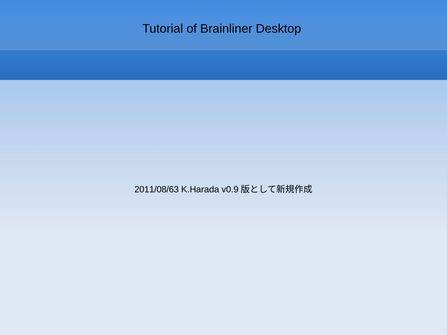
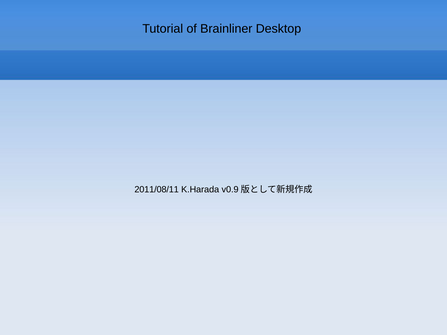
2011/08/63: 2011/08/63 -> 2011/08/11 (157, 190)
